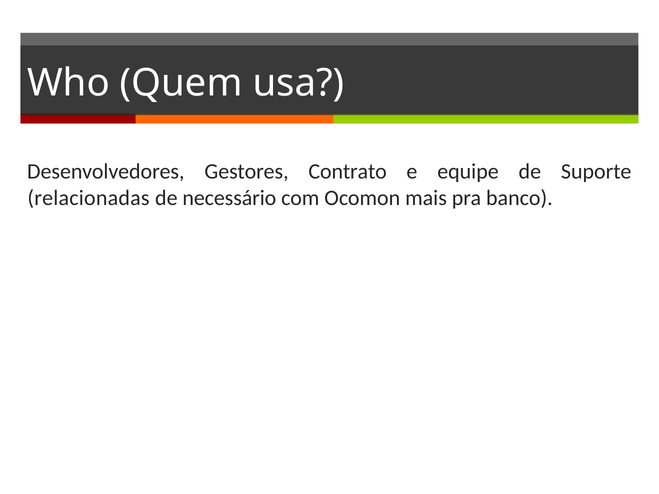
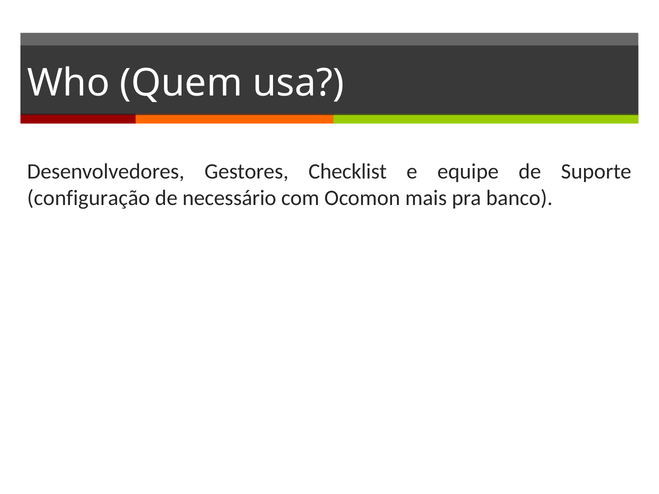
Contrato: Contrato -> Checklist (348, 172)
relacionadas: relacionadas -> configuração (89, 198)
